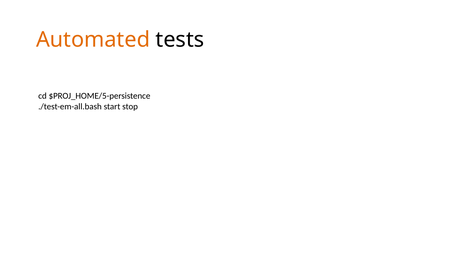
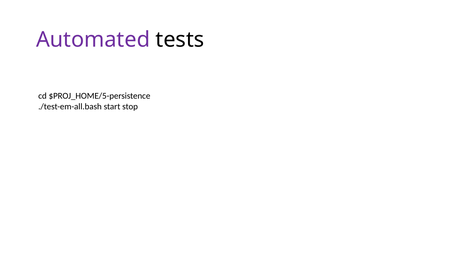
Automated colour: orange -> purple (93, 40)
